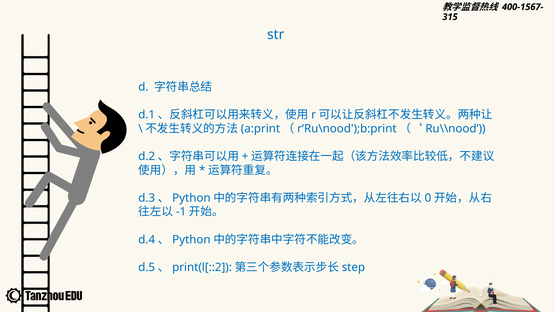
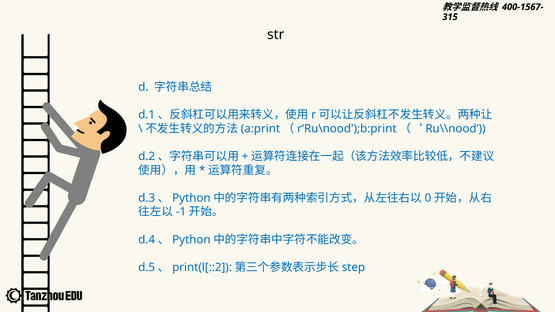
str colour: blue -> black (276, 35)
